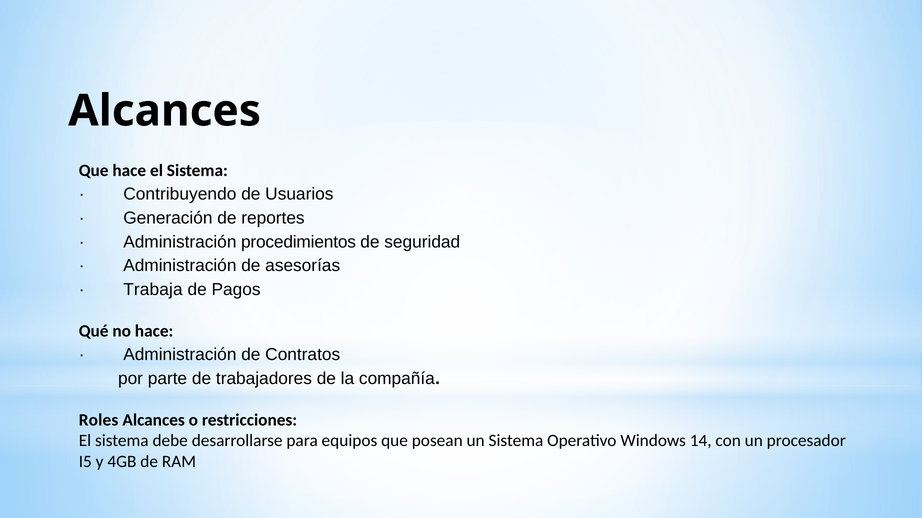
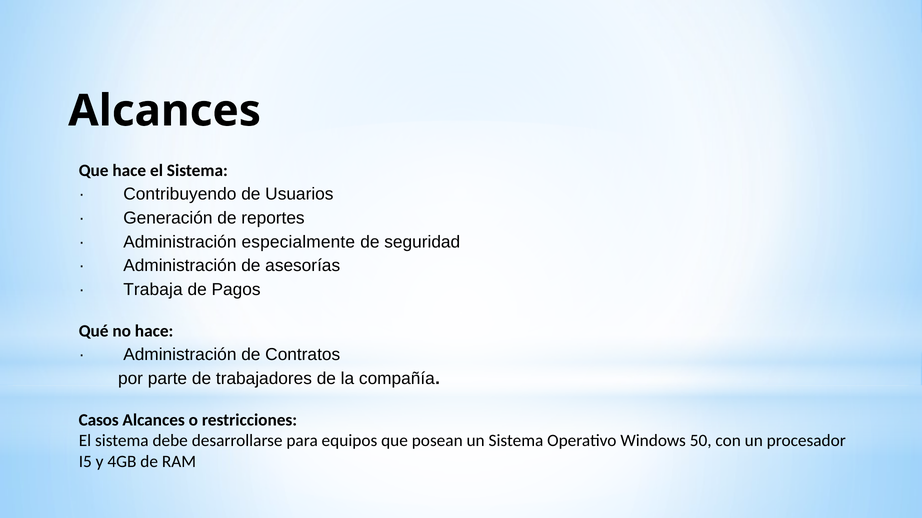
procedimientos: procedimientos -> especialmente (298, 242)
Roles: Roles -> Casos (99, 420)
14: 14 -> 50 (701, 441)
